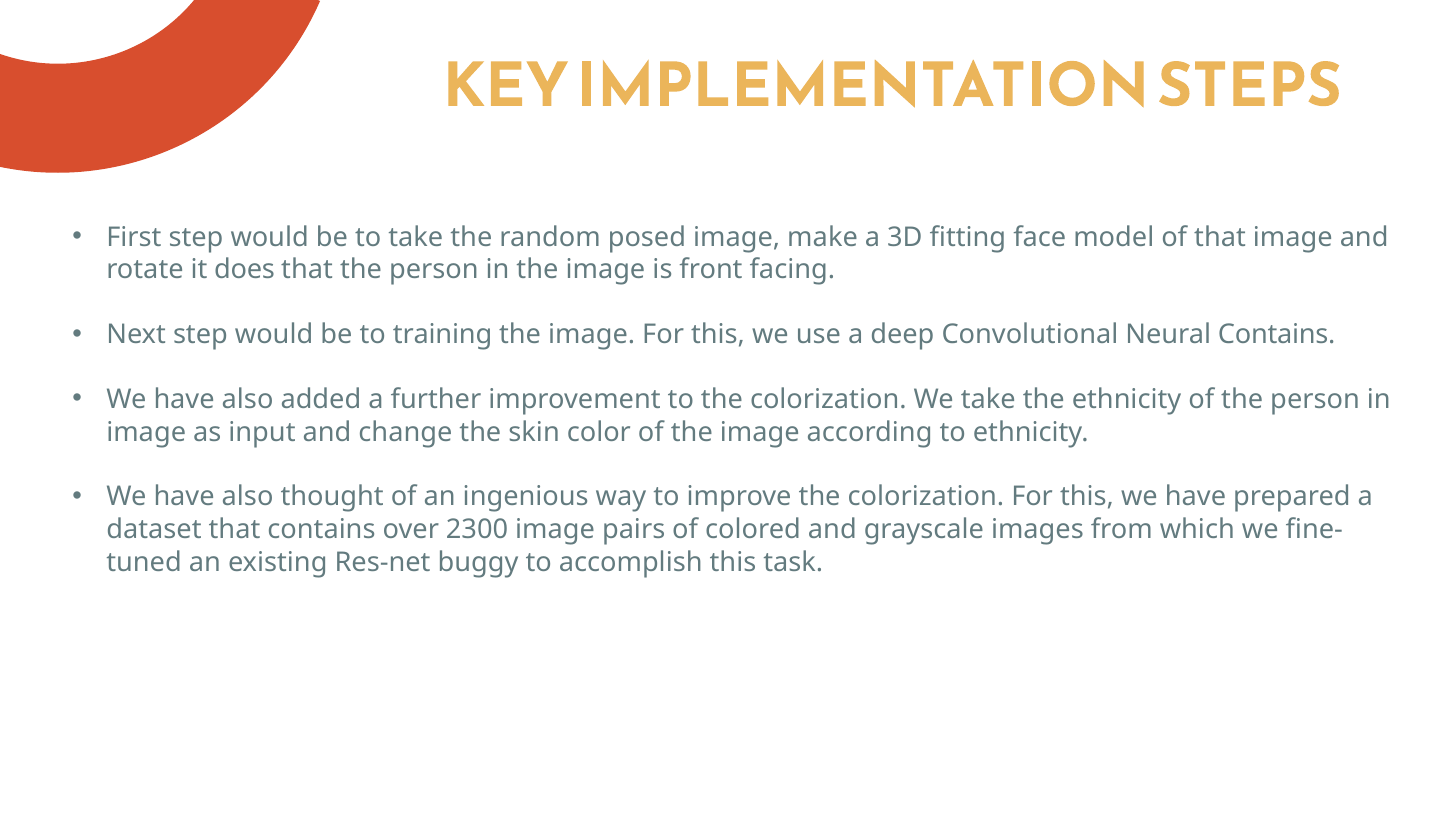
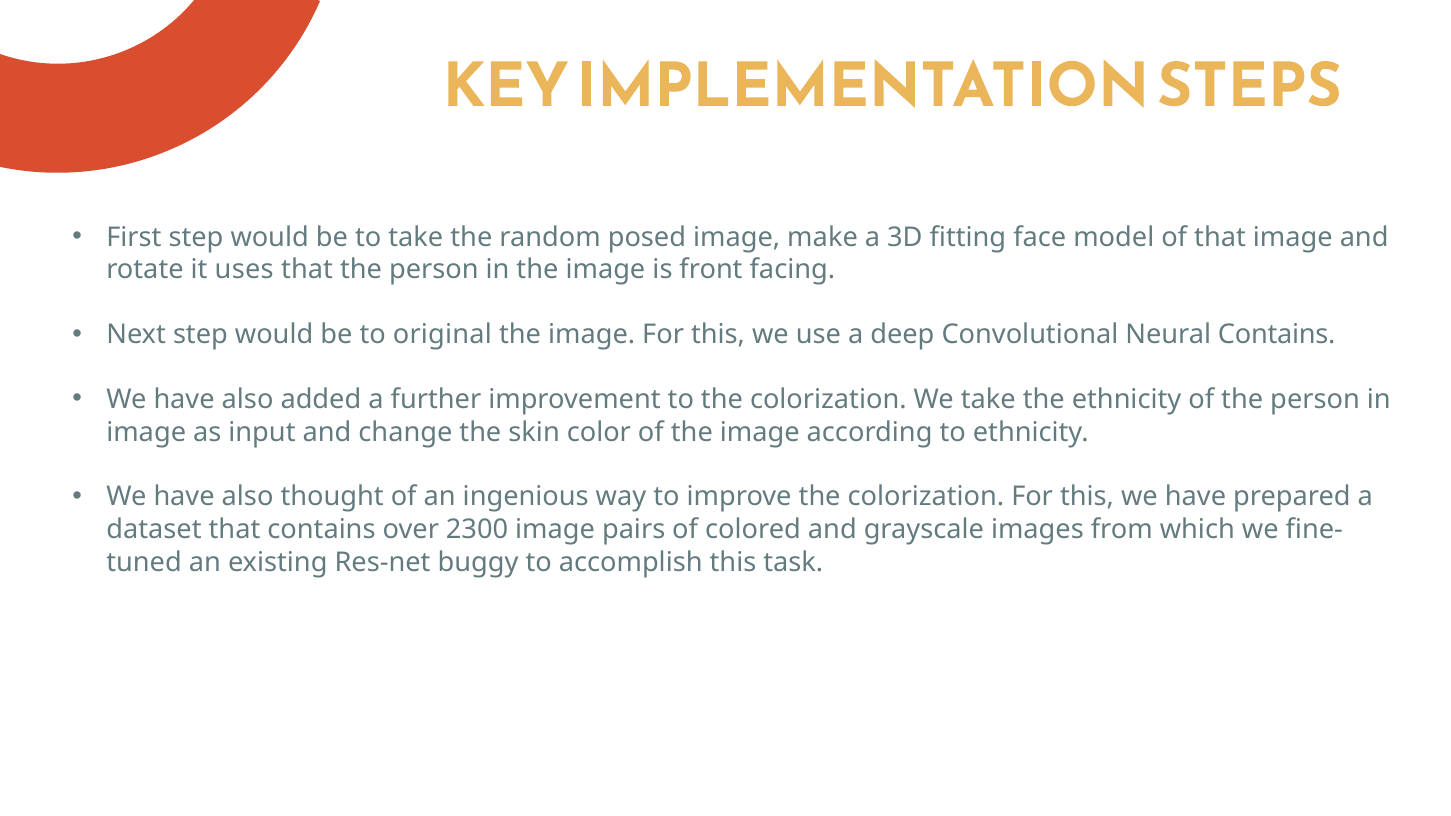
does: does -> uses (244, 270)
training: training -> original (442, 335)
